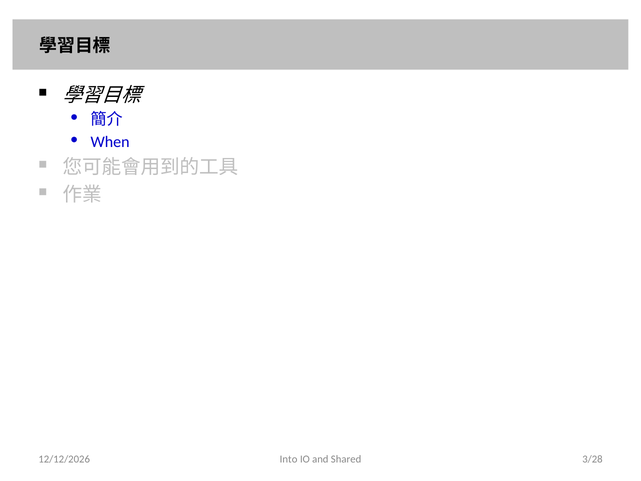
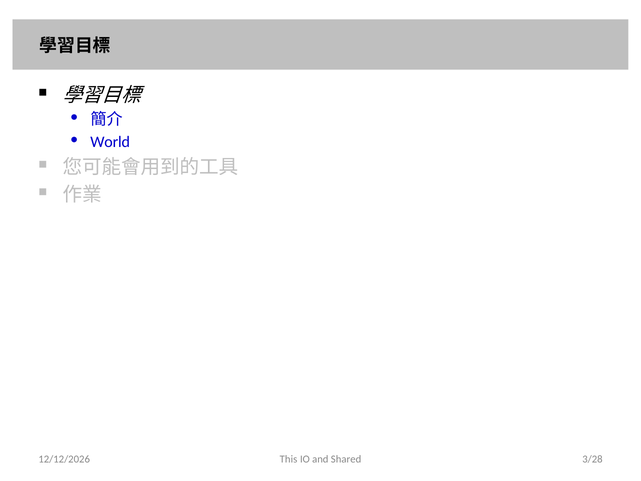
When: When -> World (110, 142)
Into: Into -> This (289, 459)
